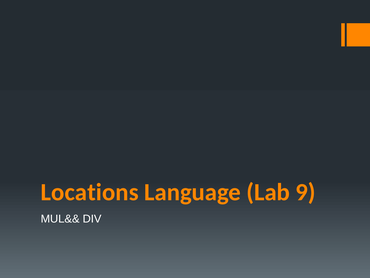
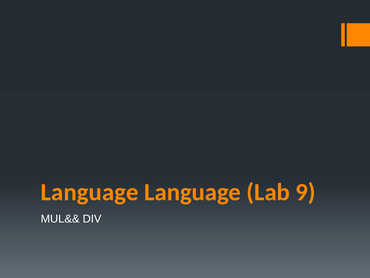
Locations: Locations -> Language (90, 192)
